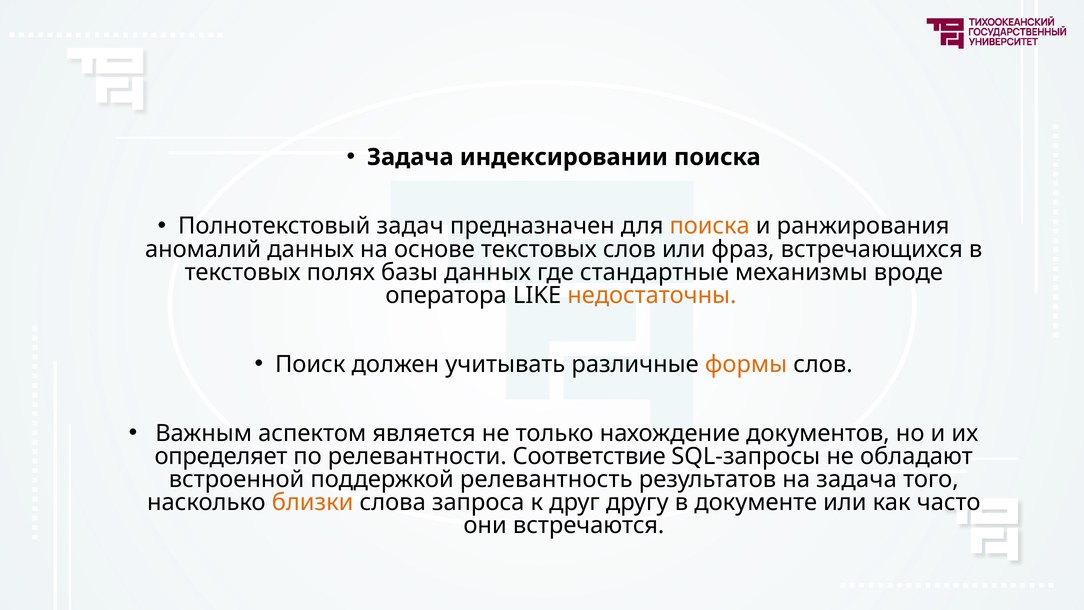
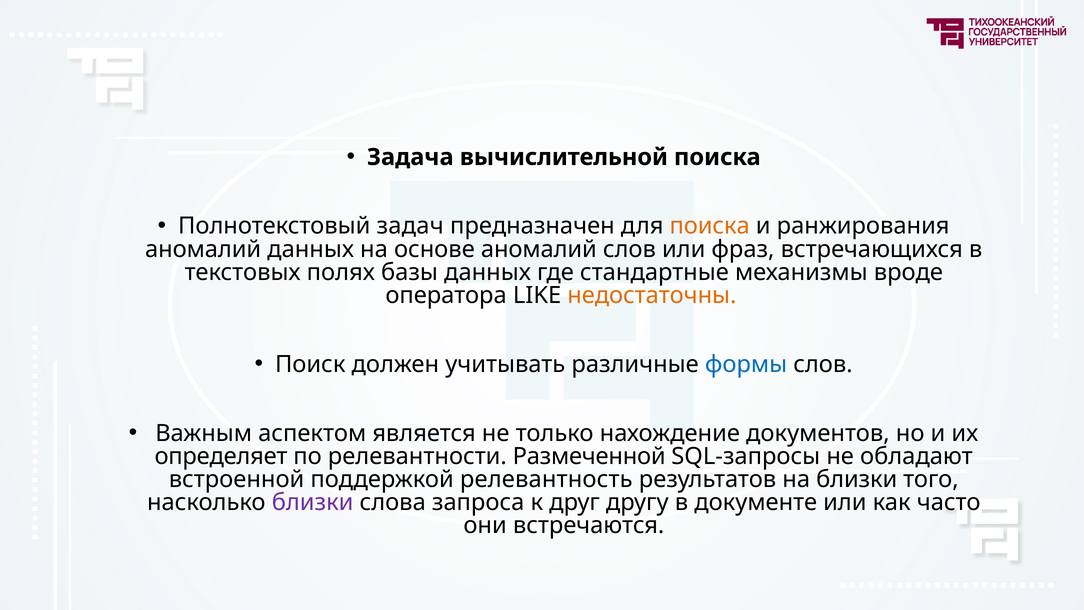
индексировании: индексировании -> вычислительной (564, 157)
основе текстовых: текстовых -> аномалий (539, 249)
формы colour: orange -> blue (746, 364)
Соответствие: Соответствие -> Размеченной (589, 456)
на задача: задача -> близки (857, 479)
близки colour: orange -> purple (313, 502)
